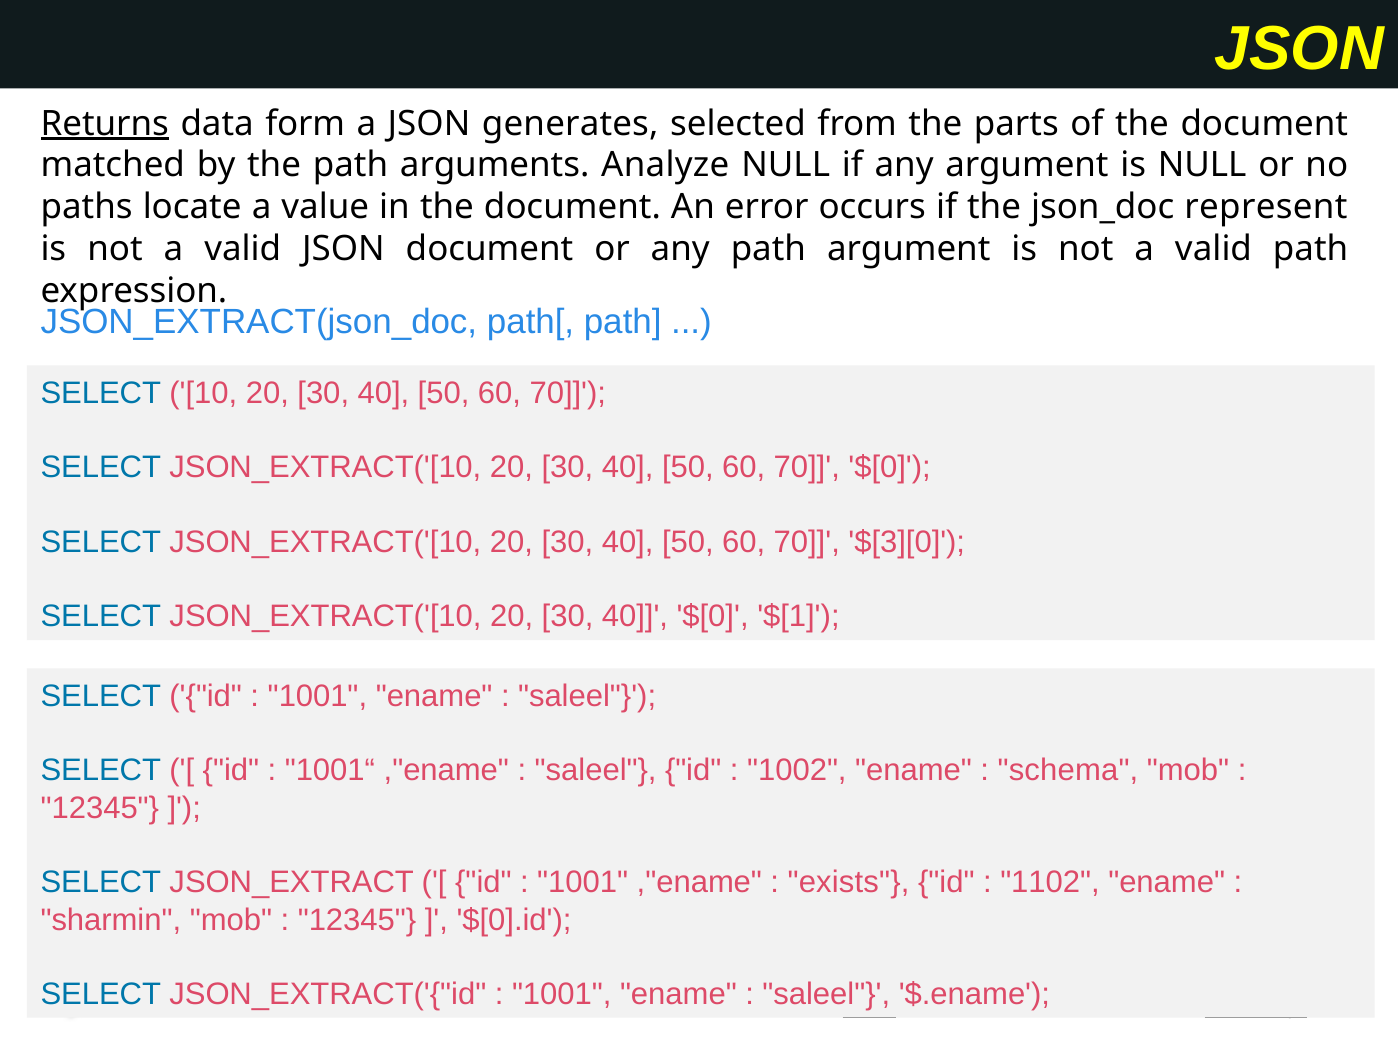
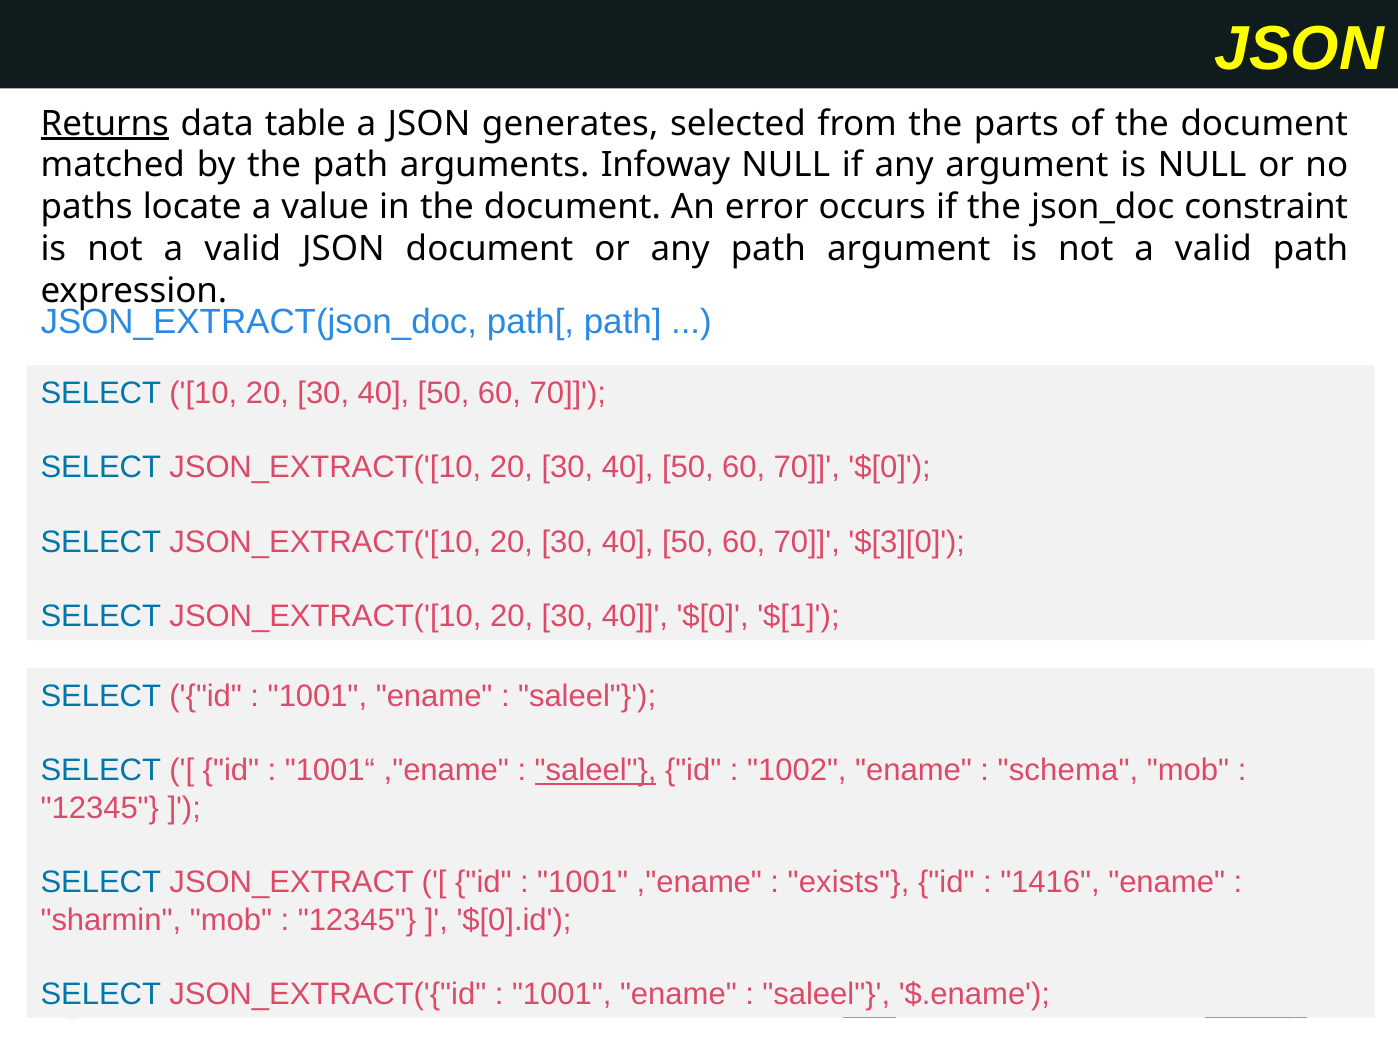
form: form -> table (305, 123)
Analyze: Analyze -> Infoway (666, 165)
represent: represent -> constraint (1266, 207)
saleel underline: none -> present (596, 770)
1102: 1102 -> 1416 (1050, 882)
